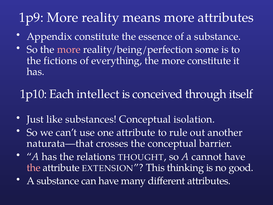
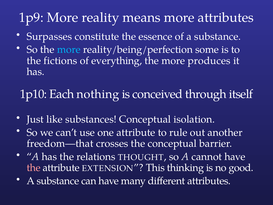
Appendix: Appendix -> Surpasses (49, 36)
more colour: pink -> light blue (69, 50)
more constitute: constitute -> produces (209, 61)
intellect: intellect -> nothing (98, 94)
naturata—that: naturata—that -> freedom—that (60, 143)
